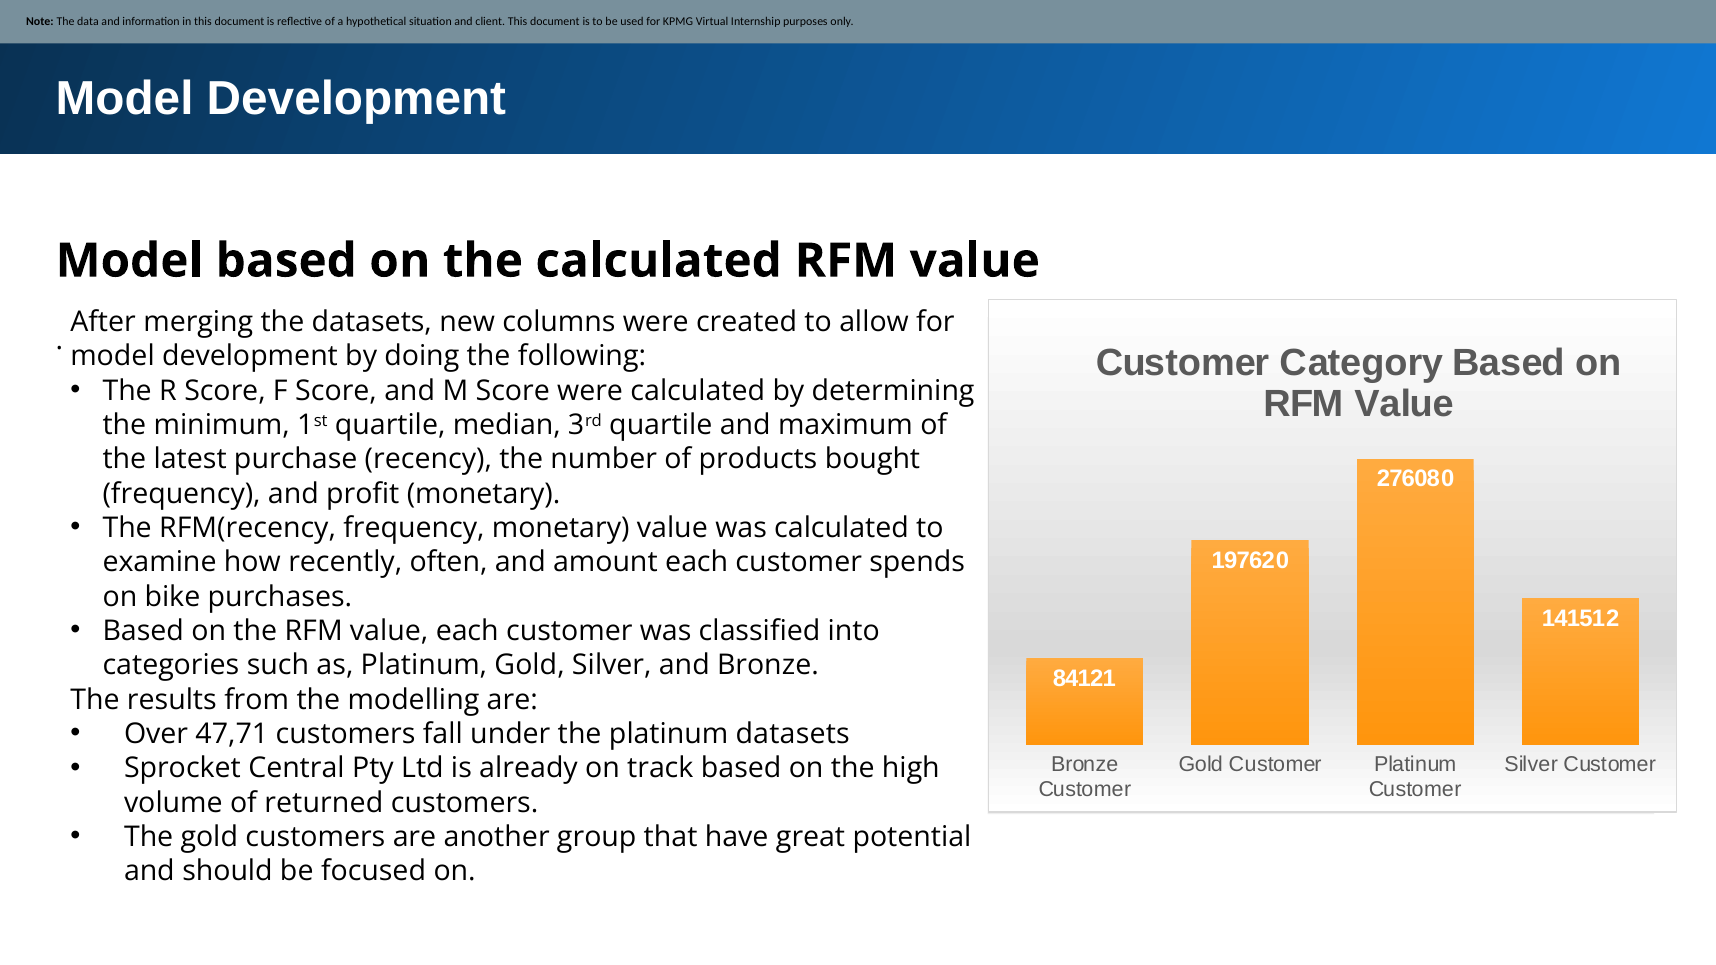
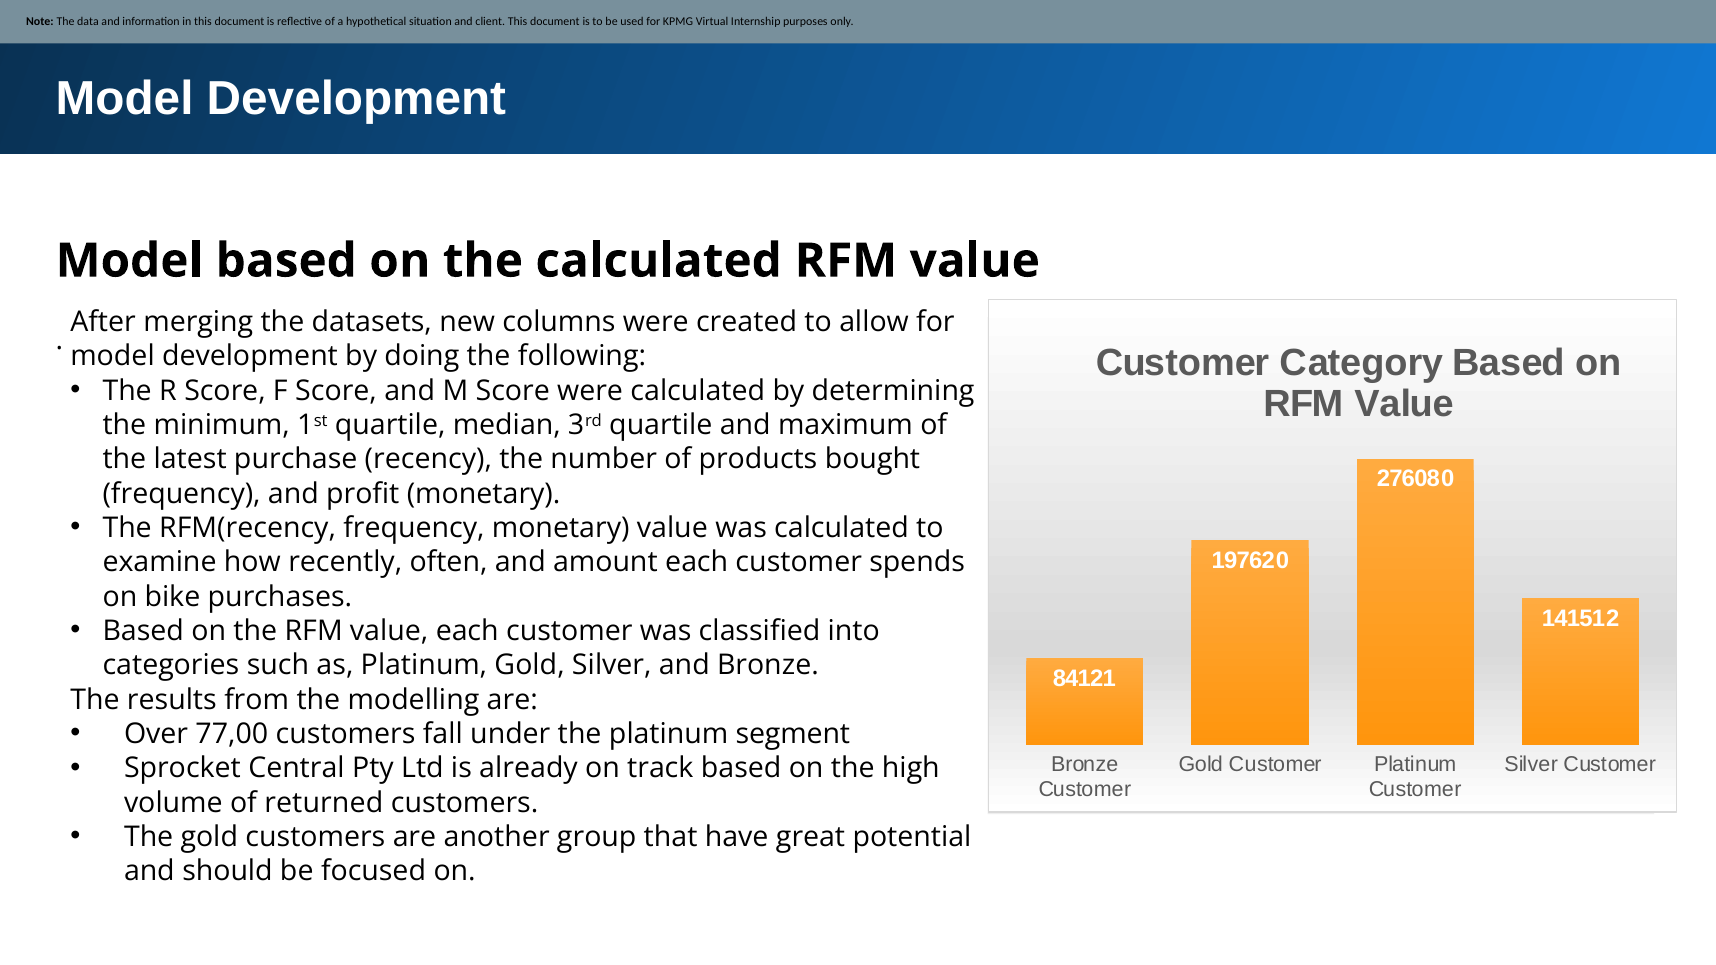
47,71: 47,71 -> 77,00 (232, 734)
platinum datasets: datasets -> segment (793, 734)
